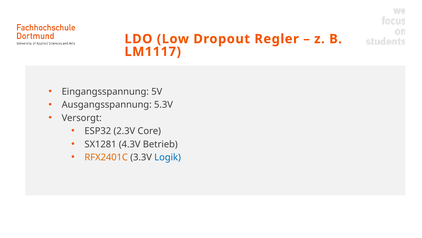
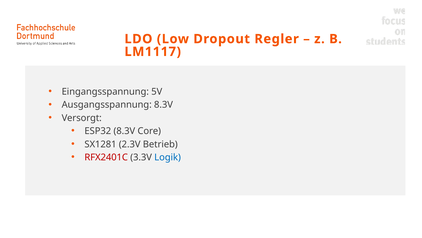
Ausgangsspannung 5.3V: 5.3V -> 8.3V (163, 105)
ESP32 2.3V: 2.3V -> 8.3V (124, 131)
4.3V: 4.3V -> 2.3V (130, 144)
RFX2401C colour: orange -> red (106, 157)
